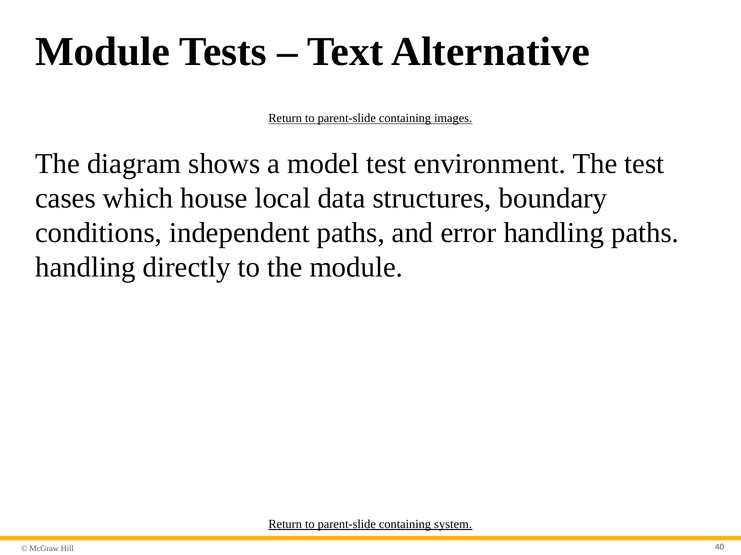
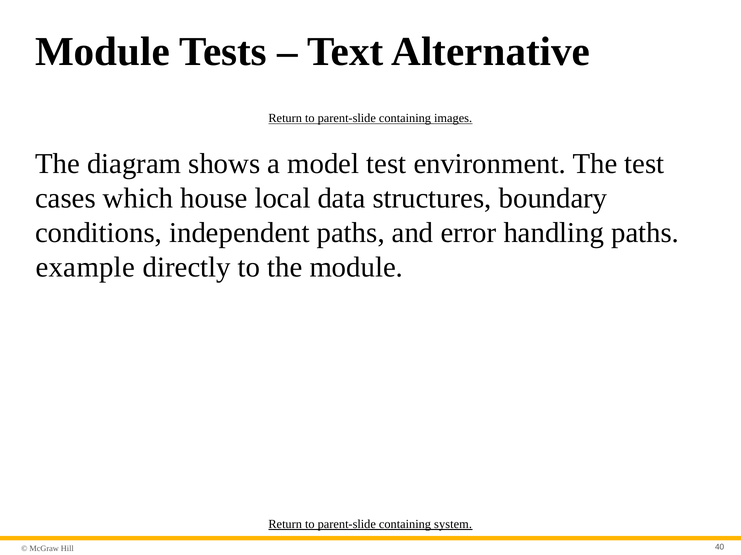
handling: handling -> example (85, 267)
